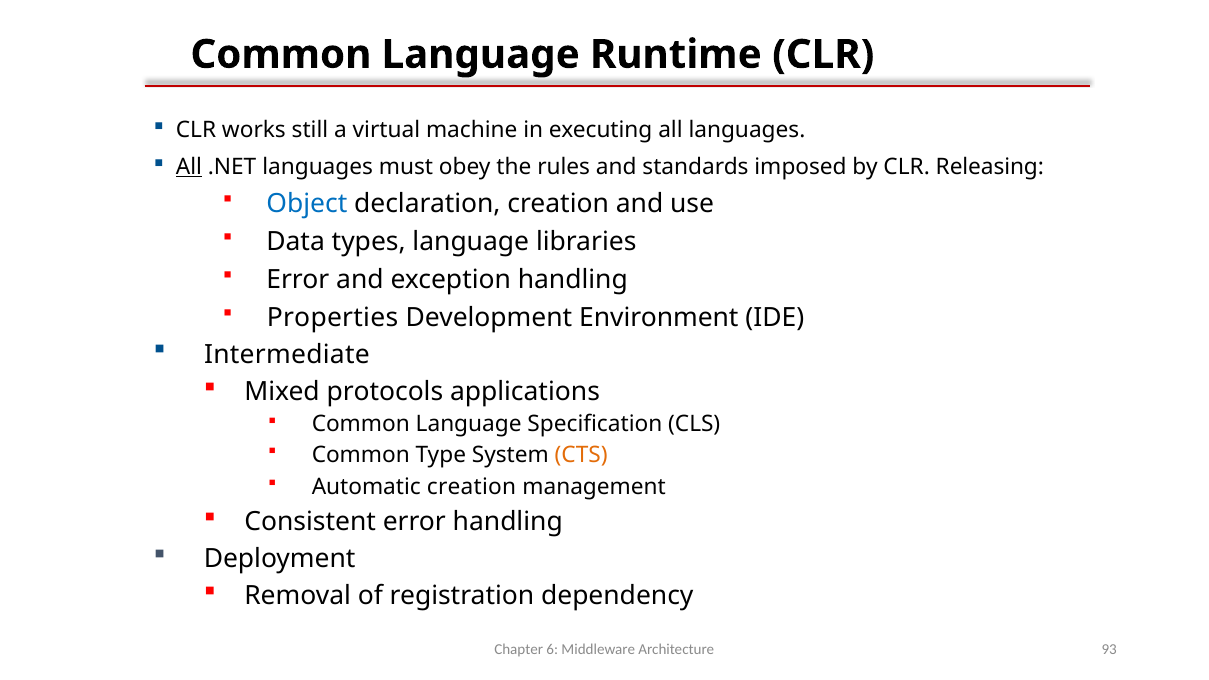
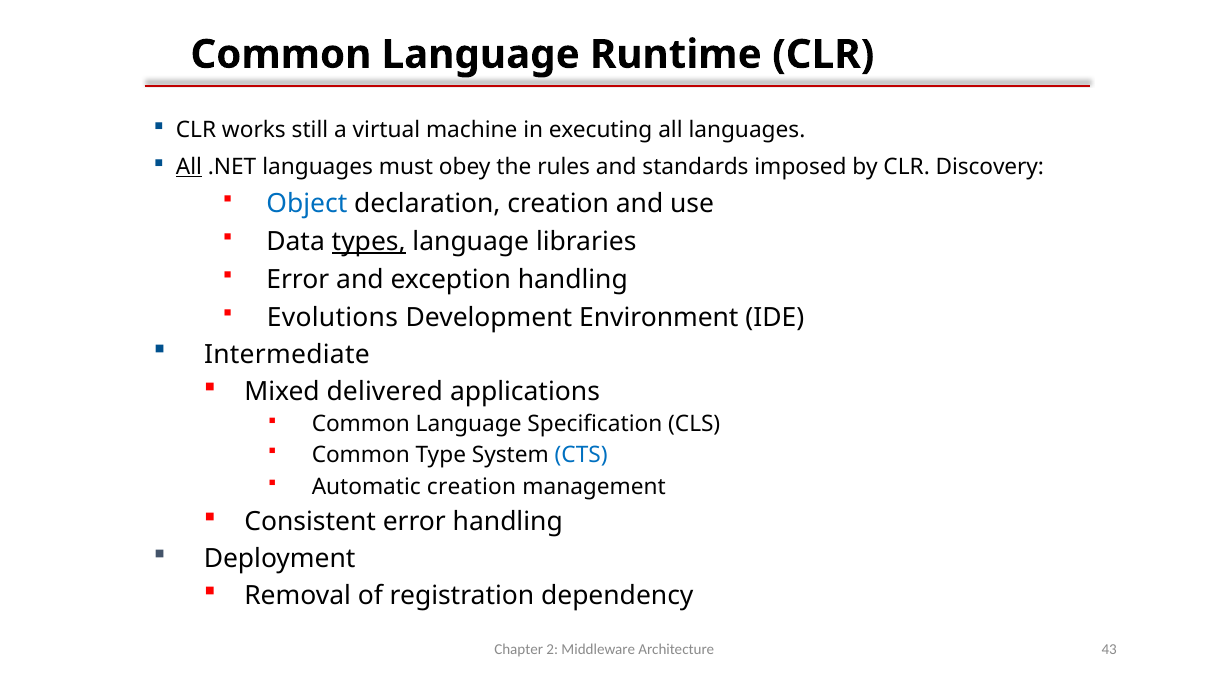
Releasing: Releasing -> Discovery (990, 167)
types underline: none -> present (369, 241)
Properties: Properties -> Evolutions (332, 318)
protocols: protocols -> delivered (385, 392)
CTS colour: orange -> blue (581, 455)
6: 6 -> 2 (552, 649)
93: 93 -> 43 (1109, 649)
